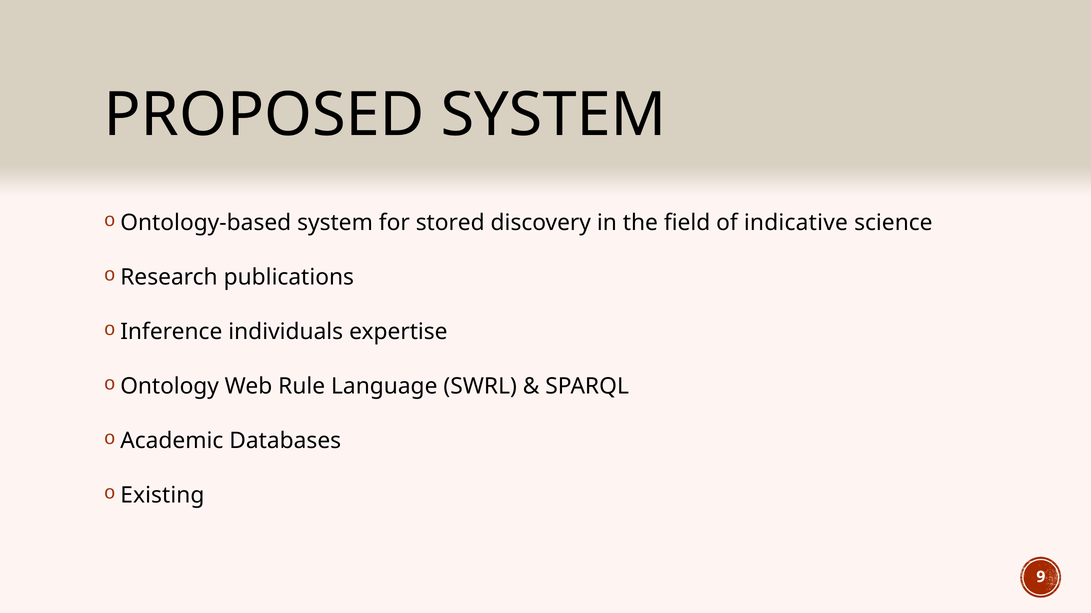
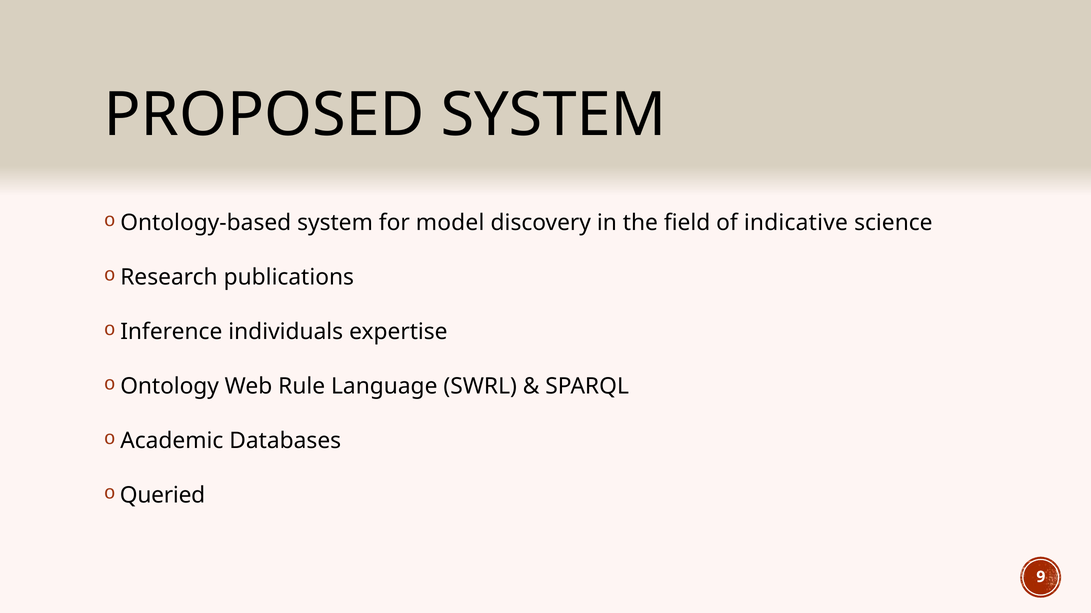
stored: stored -> model (450, 223)
Existing: Existing -> Queried (163, 496)
